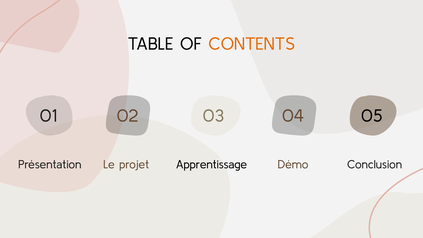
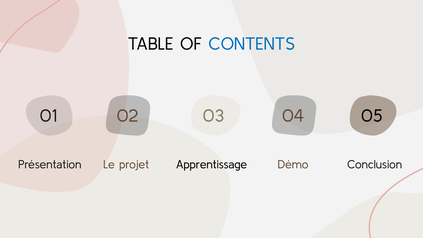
CONTENTS colour: orange -> blue (252, 44)
